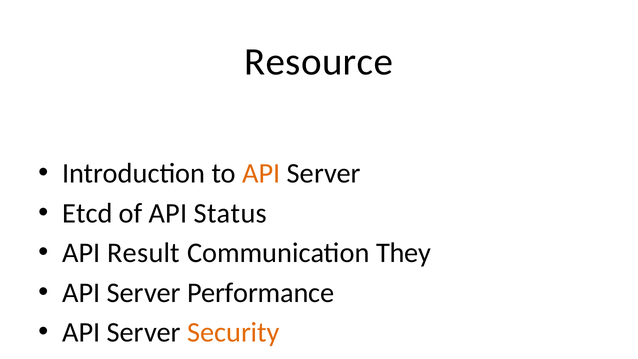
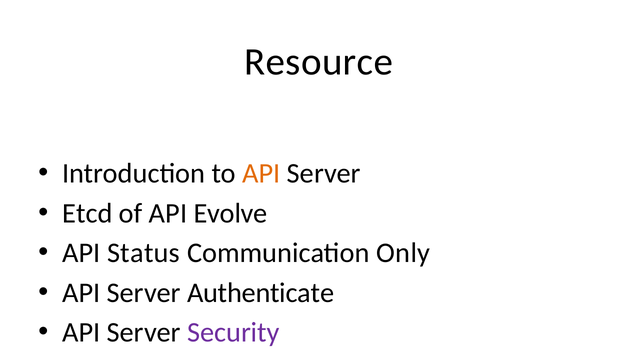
Status: Status -> Evolve (231, 213)
Result: Result -> Status (144, 253)
They: They -> Only (403, 253)
Performance: Performance -> Authenticate (261, 293)
Security colour: orange -> purple (233, 332)
